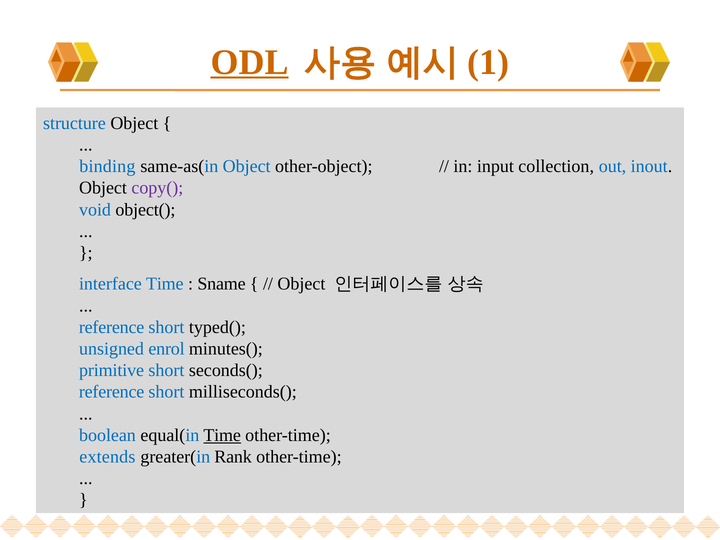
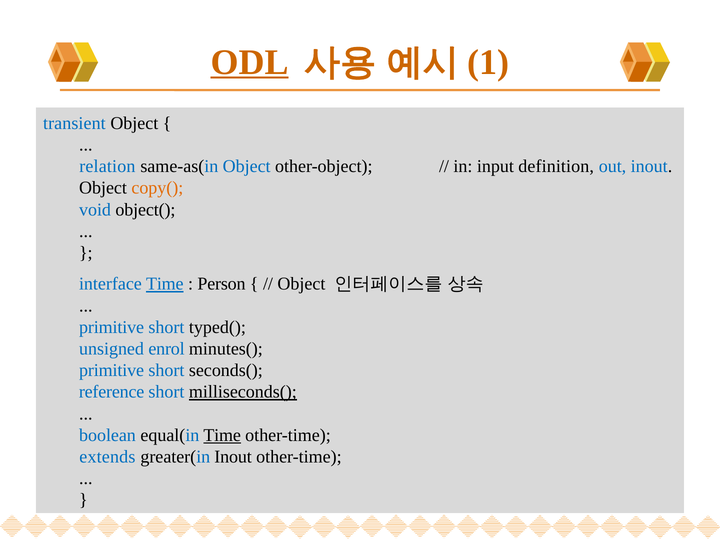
structure: structure -> transient (74, 123)
binding: binding -> relation (107, 166)
collection: collection -> definition (556, 166)
copy( colour: purple -> orange (157, 188)
Time underline: none -> present (165, 284)
Sname: Sname -> Person (222, 284)
reference: reference -> primitive (112, 327)
milliseconds( underline: none -> present (243, 392)
greater(in Rank: Rank -> Inout (233, 457)
